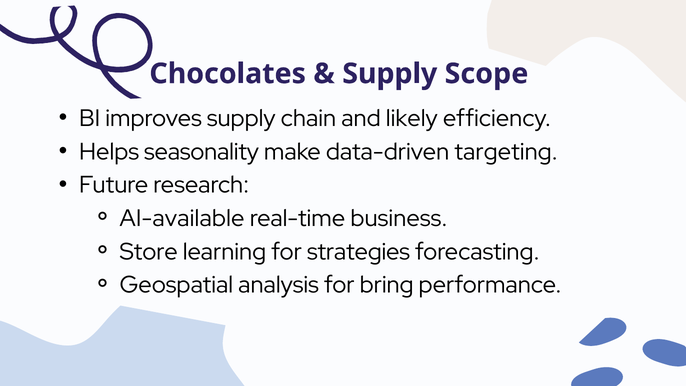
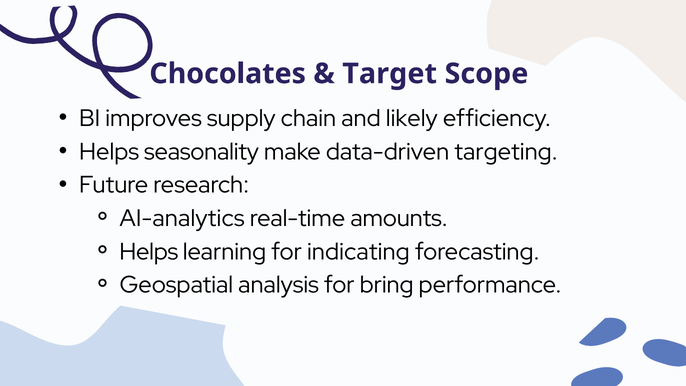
Supply: Supply -> Target (390, 74)
AI-available: AI-available -> AI-analytics (182, 218)
business: business -> amounts (399, 218)
Store: Store -> Helps (149, 252)
strategies: strategies -> indicating (358, 252)
